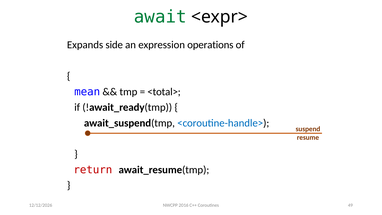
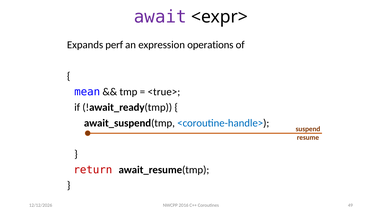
await colour: green -> purple (160, 17)
side: side -> perf (114, 45)
<total>: <total> -> <true> (164, 92)
